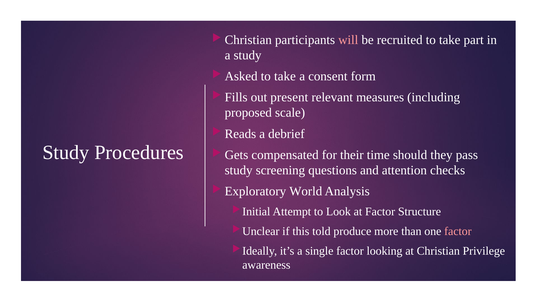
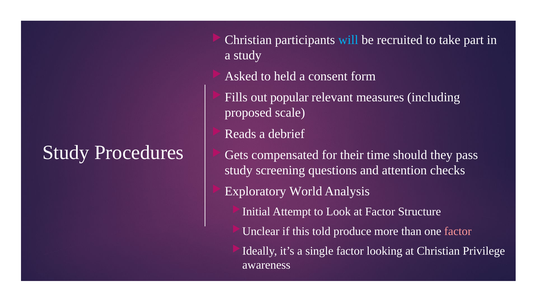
will colour: pink -> light blue (348, 40)
Asked to take: take -> held (285, 76)
present: present -> popular (289, 97)
